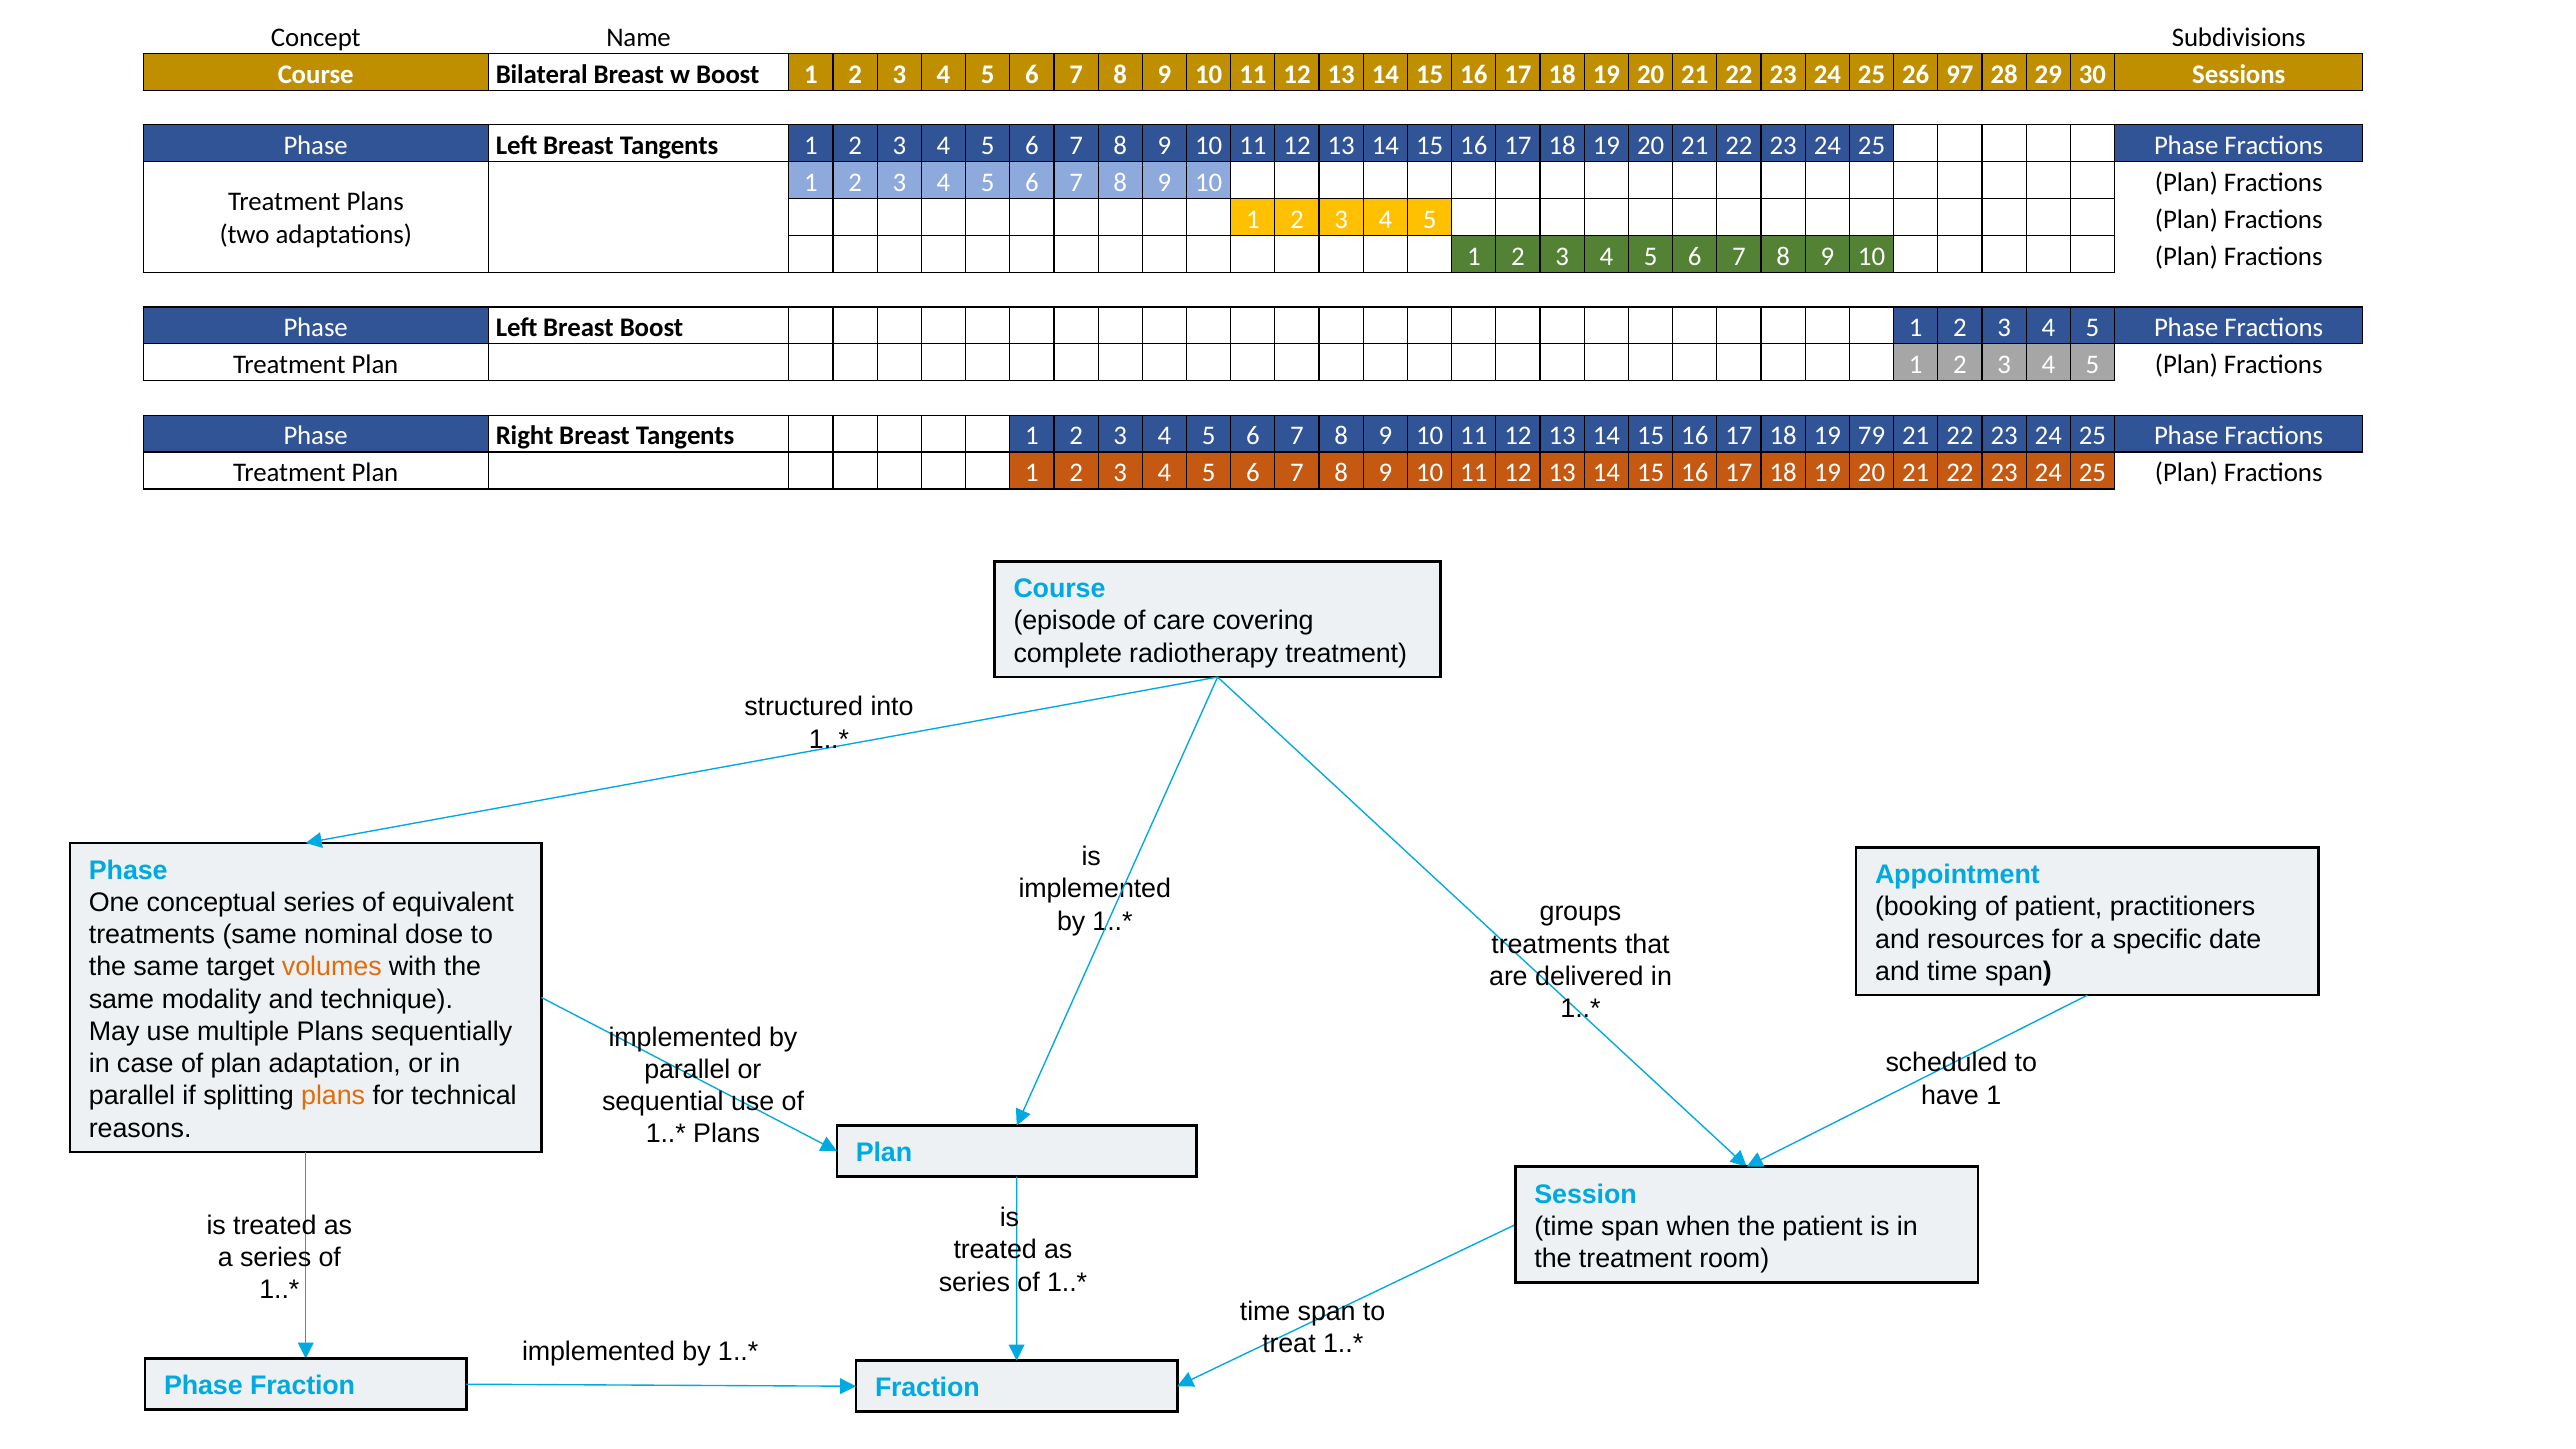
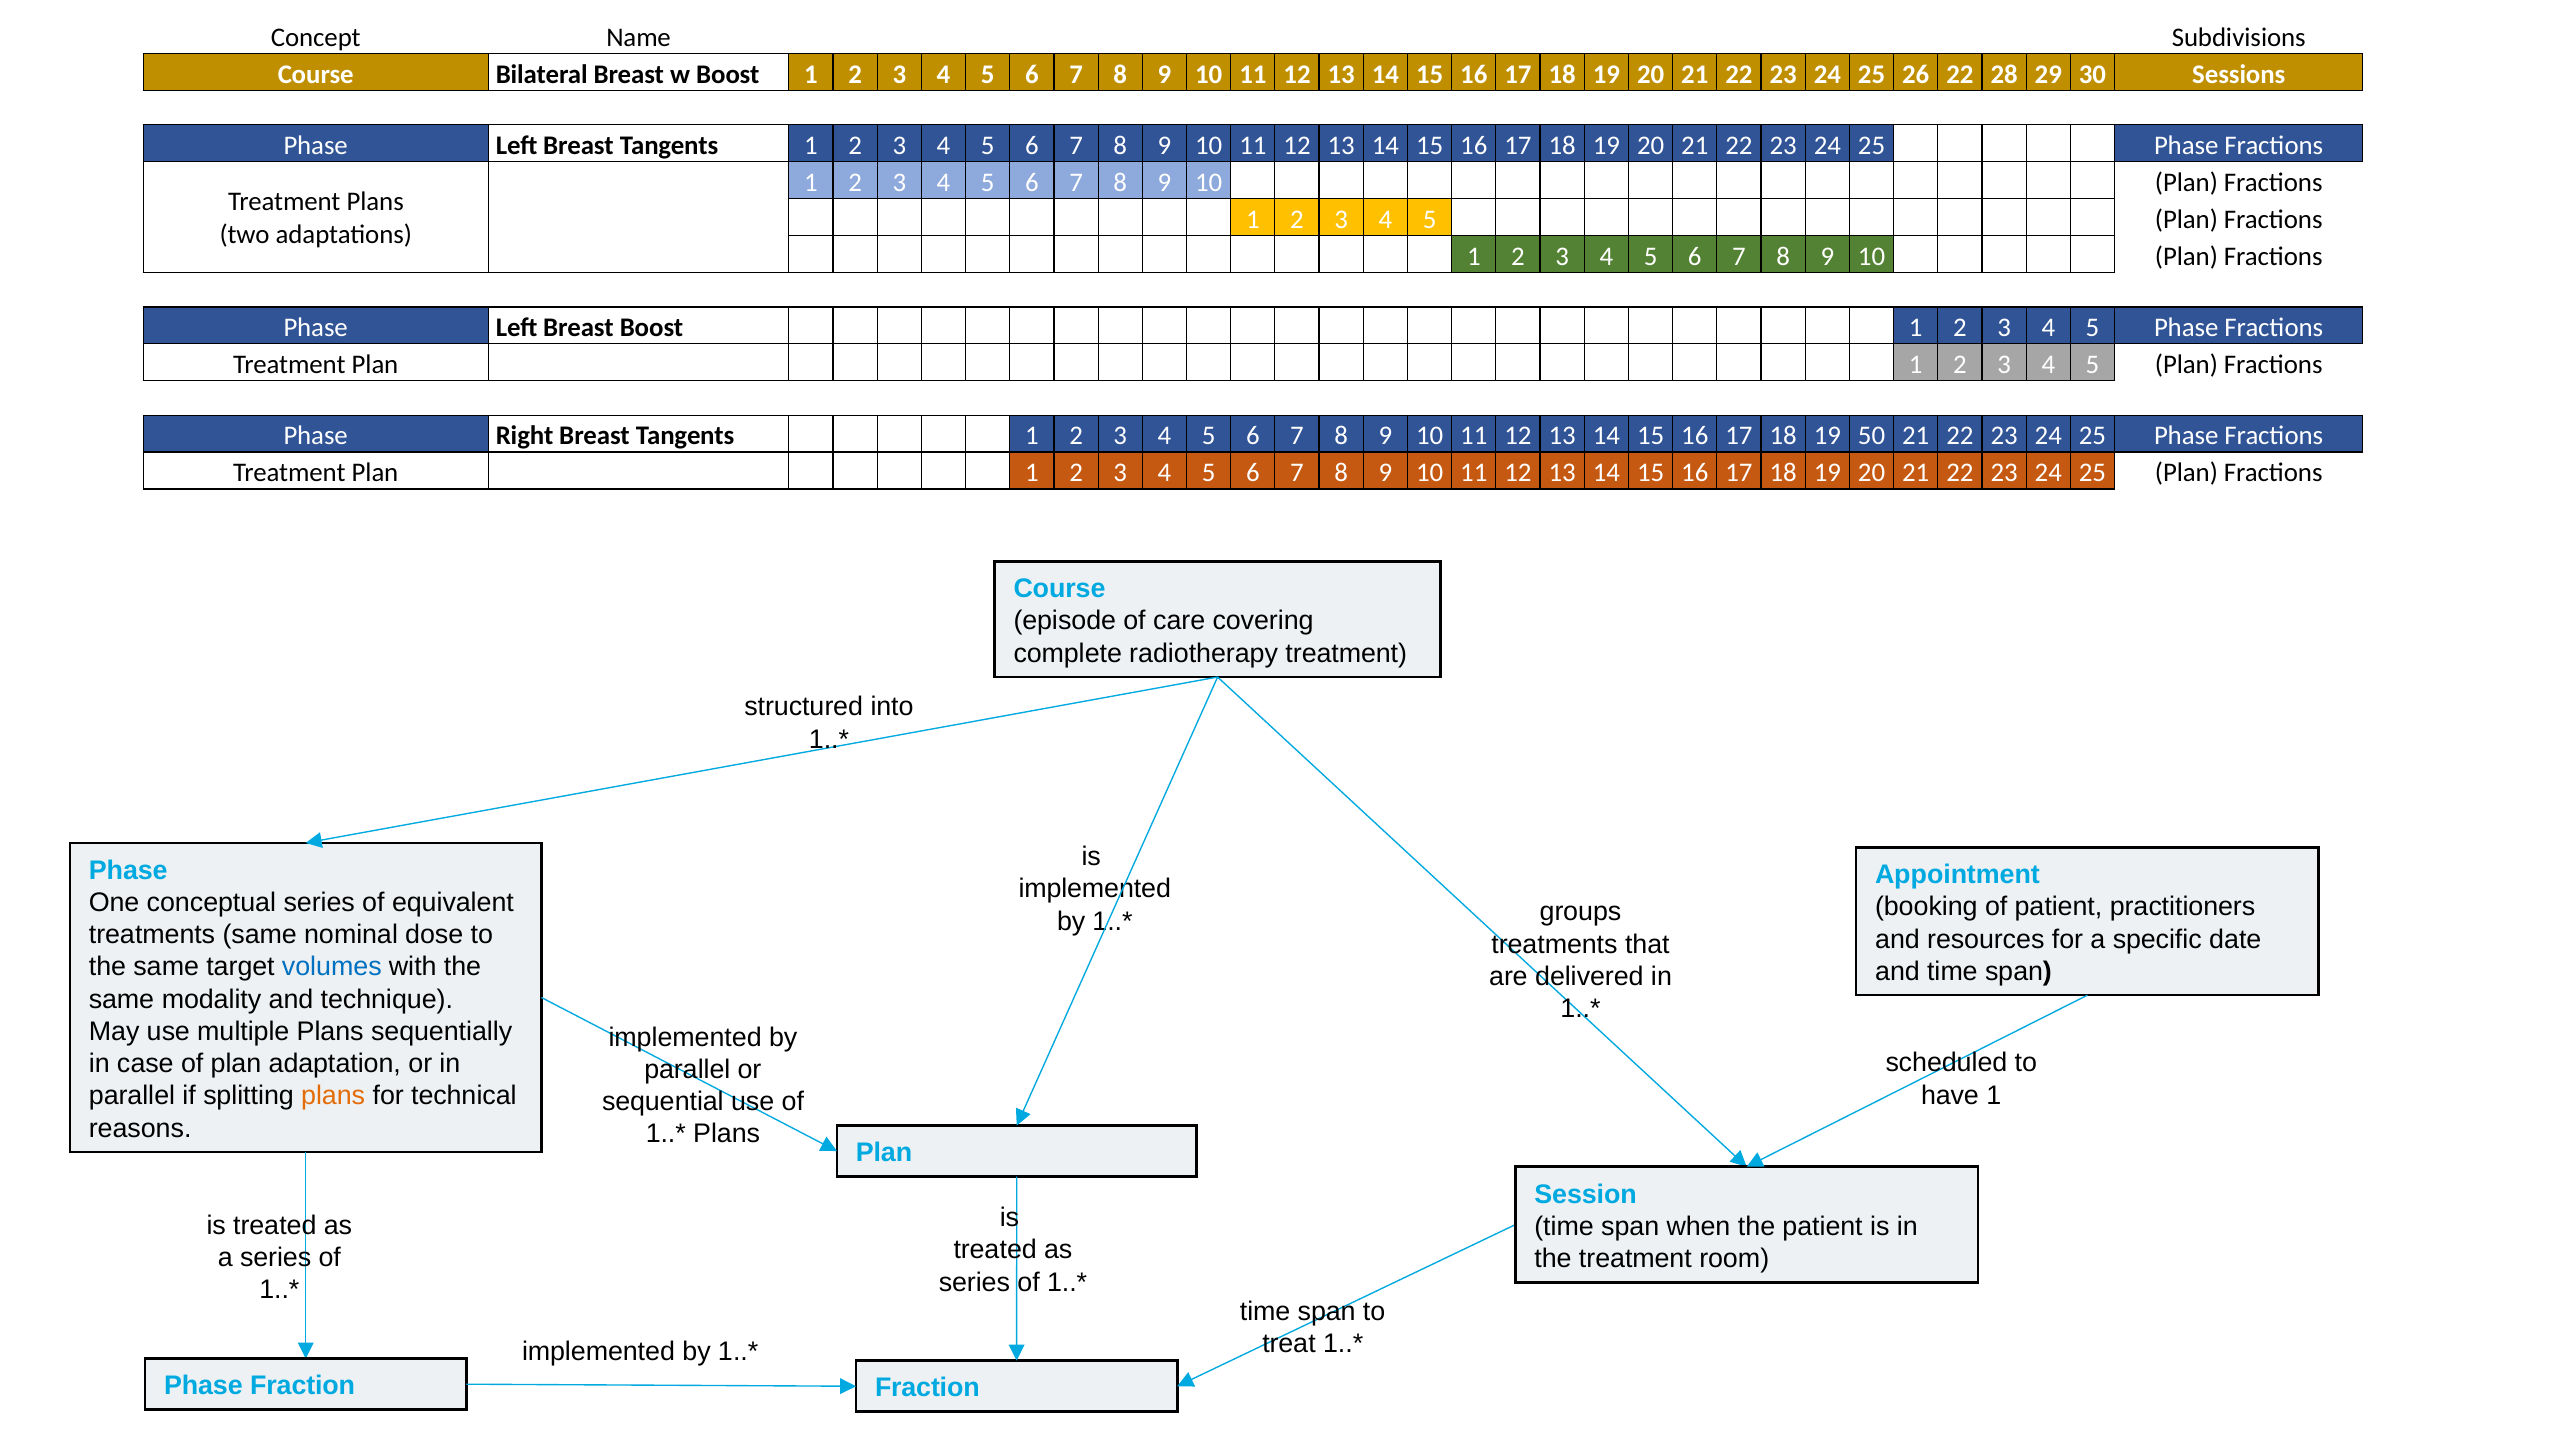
26 97: 97 -> 22 (1960, 74)
79: 79 -> 50 (1872, 436)
volumes colour: orange -> blue (332, 967)
